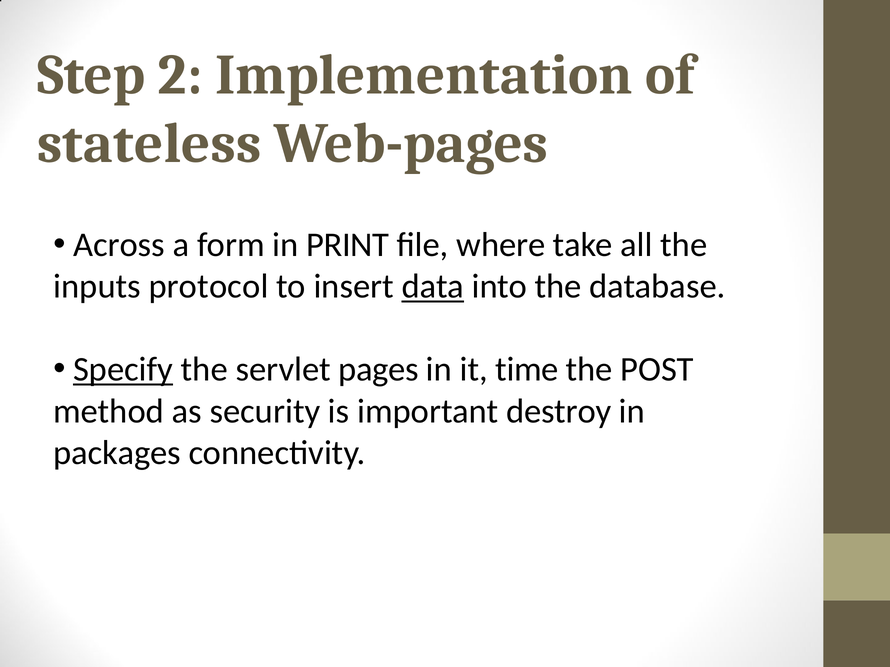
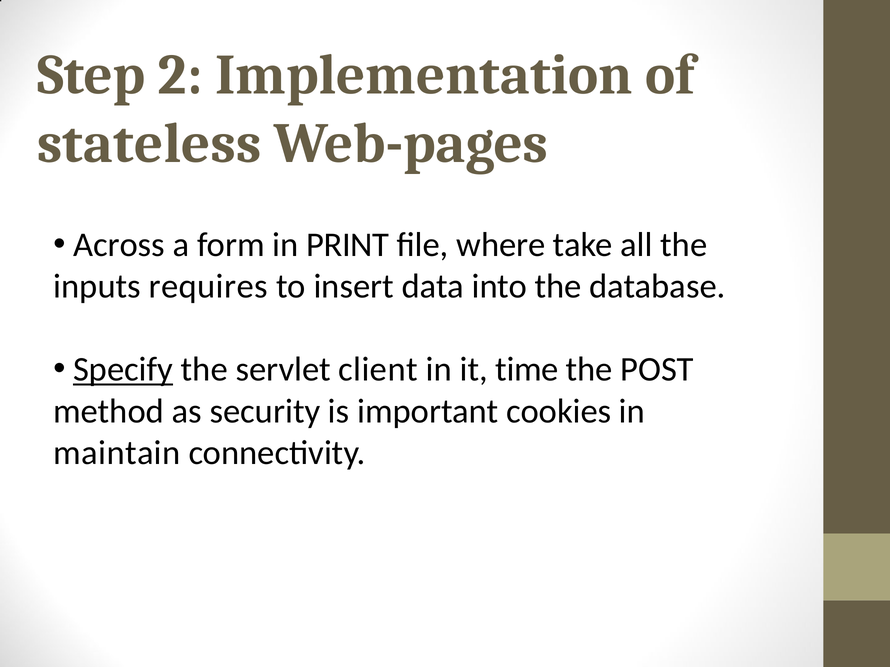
protocol: protocol -> requires (208, 287)
data underline: present -> none (433, 287)
pages: pages -> client (378, 370)
destroy: destroy -> cookies (559, 411)
packages: packages -> maintain (117, 453)
